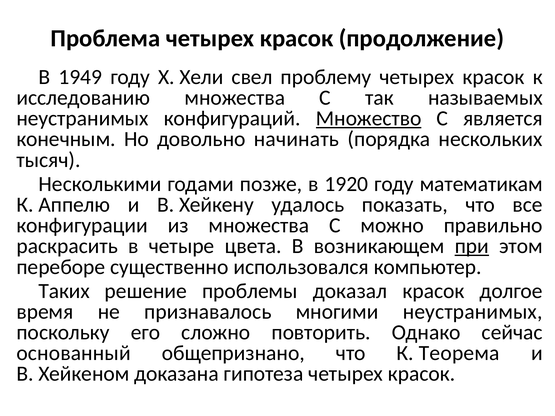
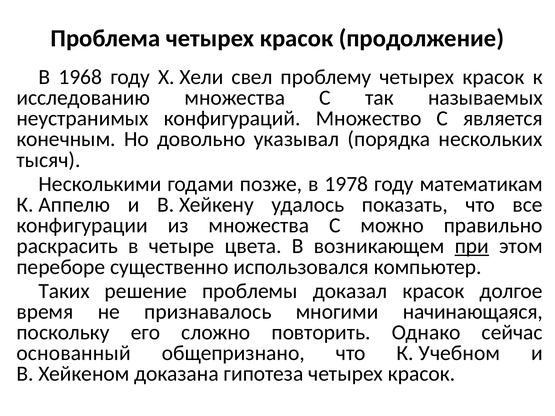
1949: 1949 -> 1968 (80, 77)
Множество underline: present -> none (369, 119)
начинать: начинать -> указывал (297, 139)
1920: 1920 -> 1978 (346, 184)
многими неустранимых: неустранимых -> начинающаяся (473, 312)
Теорема: Теорема -> Учебном (459, 353)
